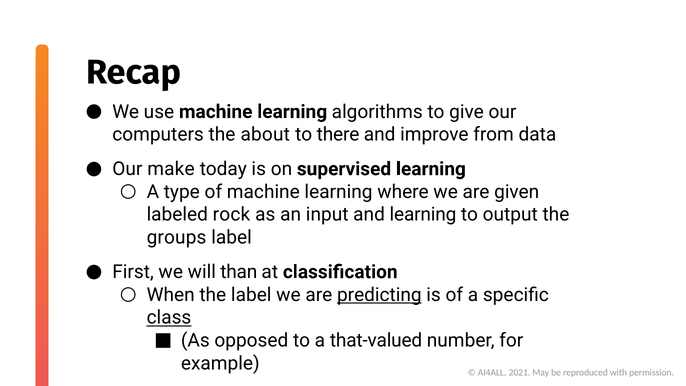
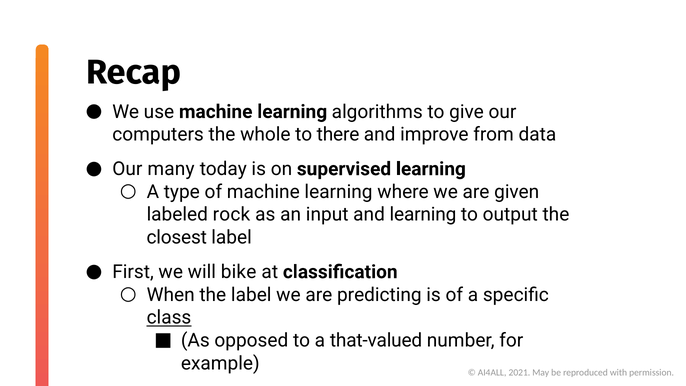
about: about -> whole (265, 135)
make: make -> many (171, 169)
groups: groups -> closest (177, 238)
than: than -> bike (239, 272)
predicting underline: present -> none (379, 295)
